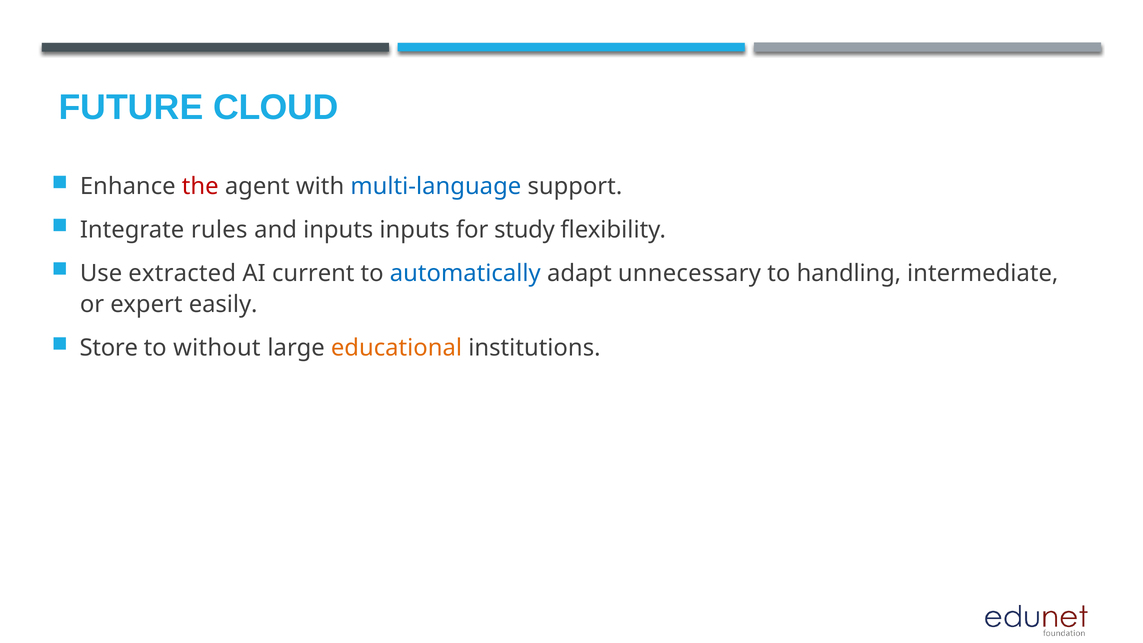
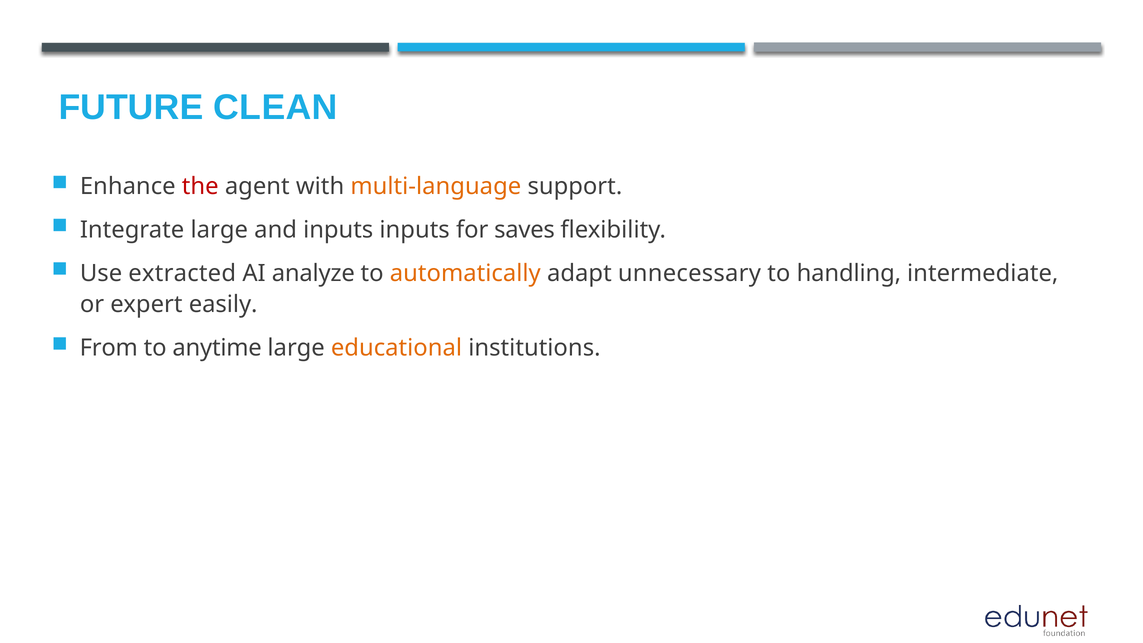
CLOUD: CLOUD -> CLEAN (275, 107)
multi-language colour: blue -> orange (436, 186)
Integrate rules: rules -> large (219, 230)
study: study -> saves (525, 230)
current: current -> analyze (313, 273)
automatically colour: blue -> orange (465, 273)
Store: Store -> From (109, 348)
without: without -> anytime (217, 348)
